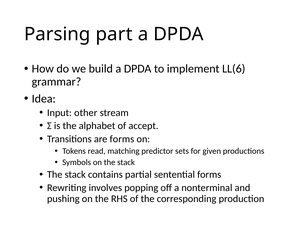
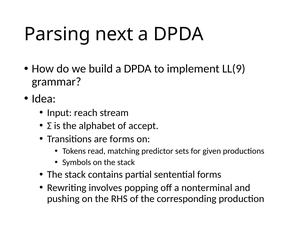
part: part -> next (114, 34)
LL(6: LL(6 -> LL(9 (234, 69)
other: other -> reach (86, 113)
